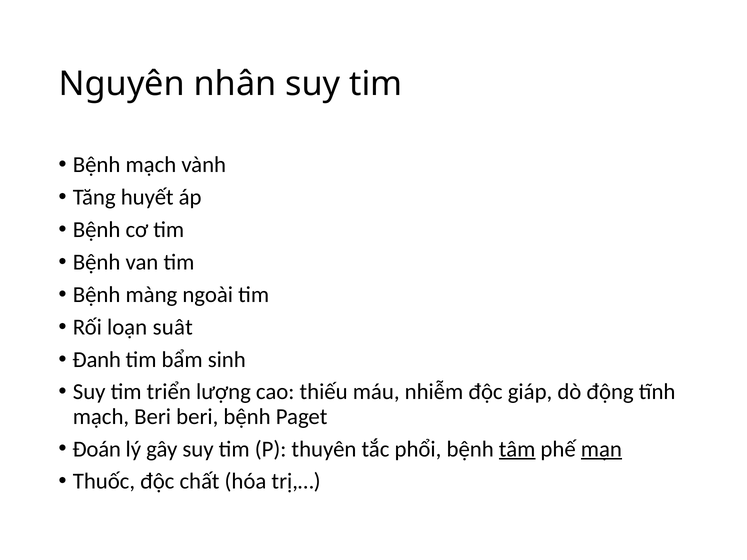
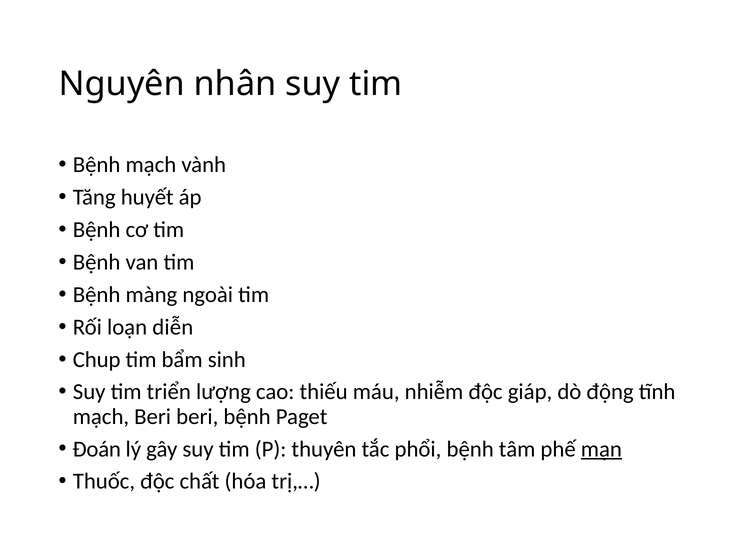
suât: suât -> diễn (173, 327)
Đanh: Đanh -> Chup (97, 360)
tâm underline: present -> none (517, 449)
